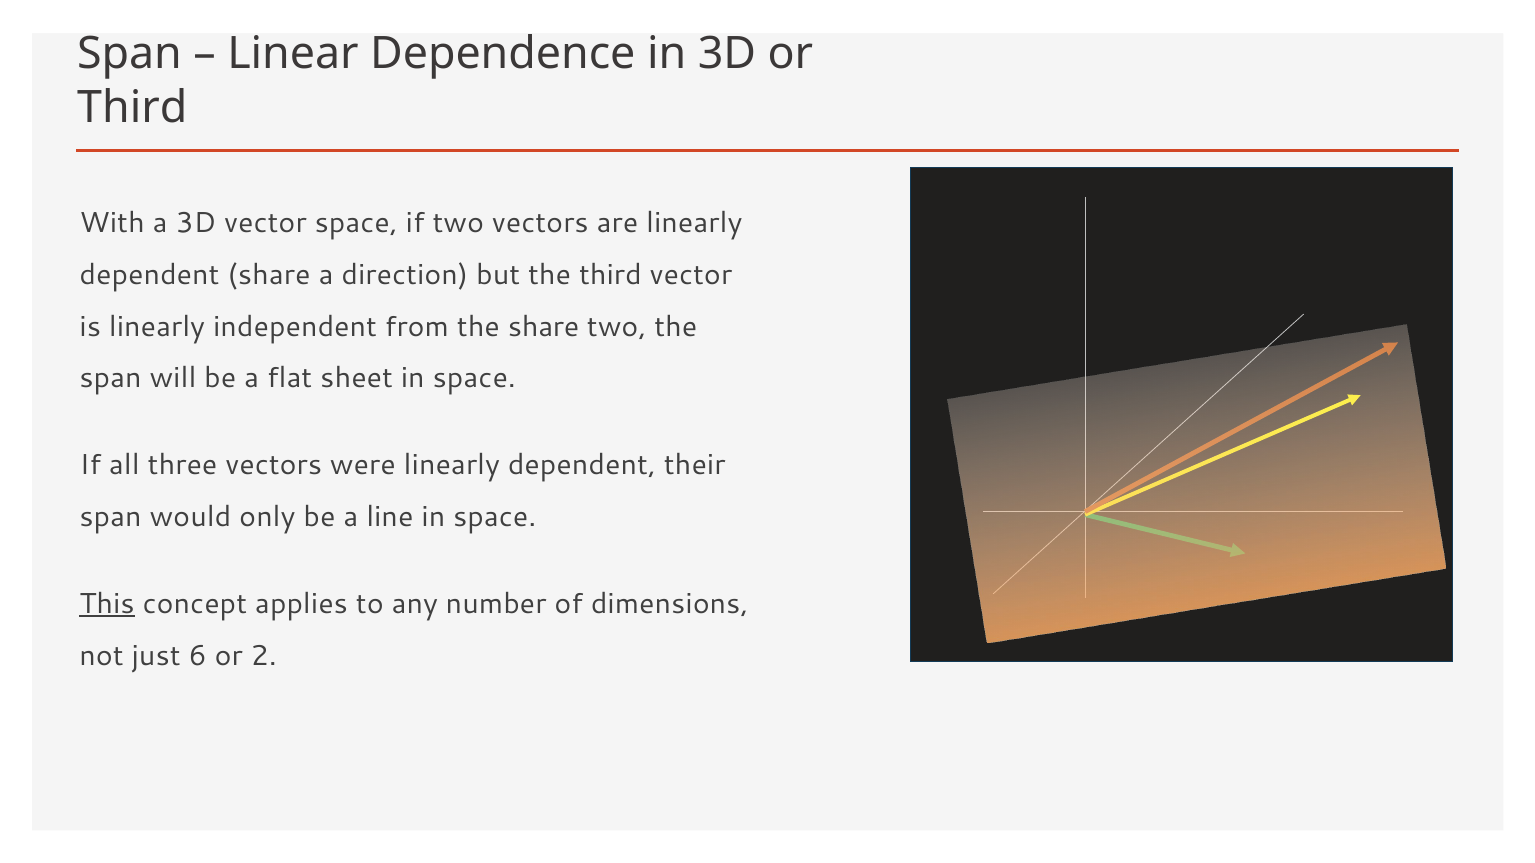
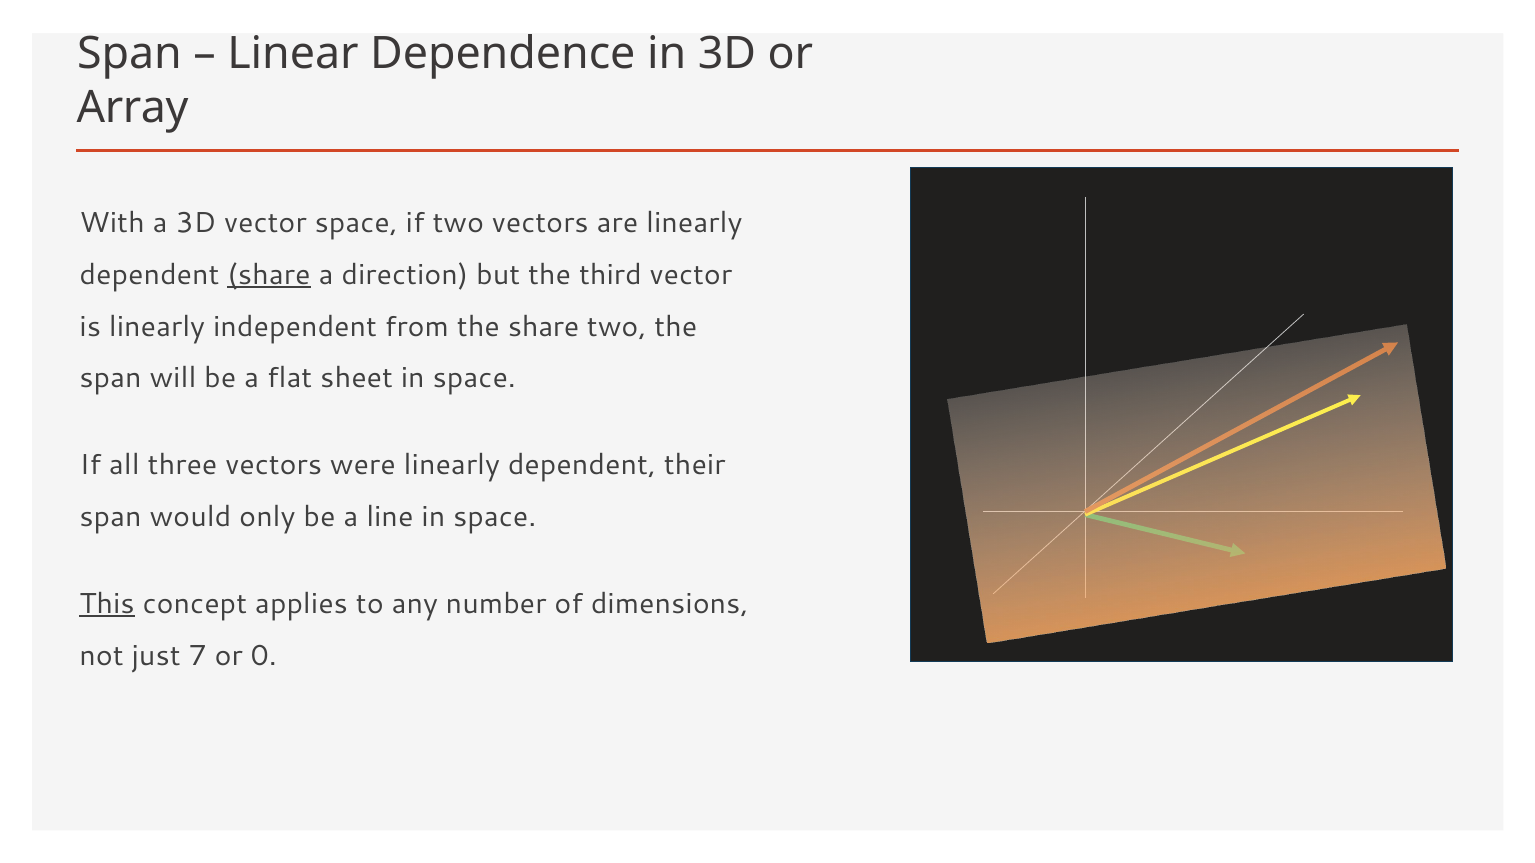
Third: Third -> Array (132, 107)
share underline: none -> present (269, 275)
6: 6 -> 7 (198, 656)
2: 2 -> 0 (264, 656)
